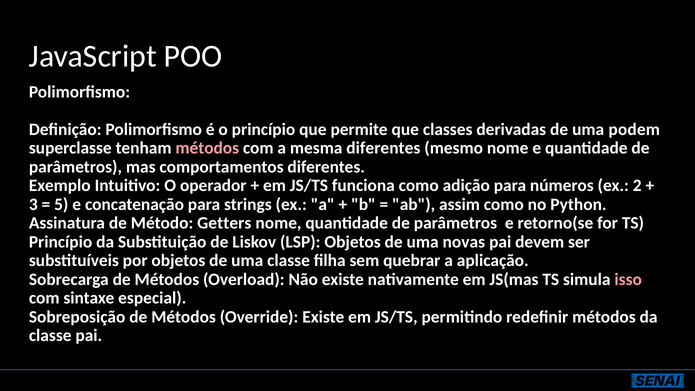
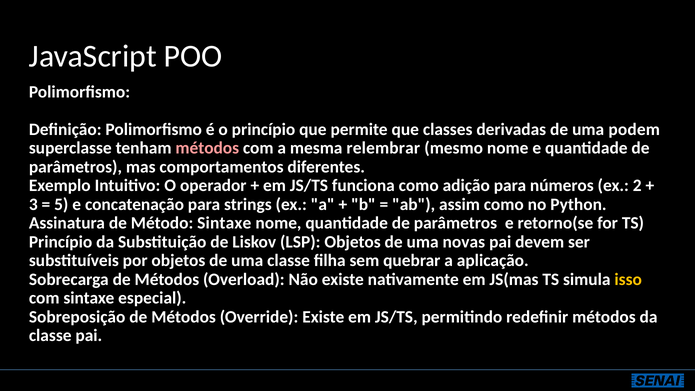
mesma diferentes: diferentes -> relembrar (383, 148)
Método Getters: Getters -> Sintaxe (224, 223)
isso colour: pink -> yellow (628, 279)
